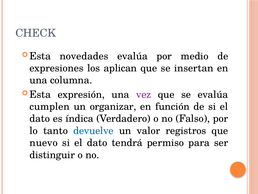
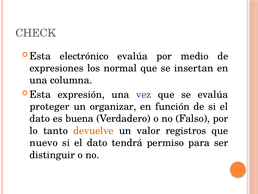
novedades: novedades -> electrónico (84, 56)
aplican: aplican -> normal (120, 68)
cumplen: cumplen -> proteger (50, 106)
índica: índica -> buena (80, 118)
devuelve colour: blue -> orange (93, 130)
